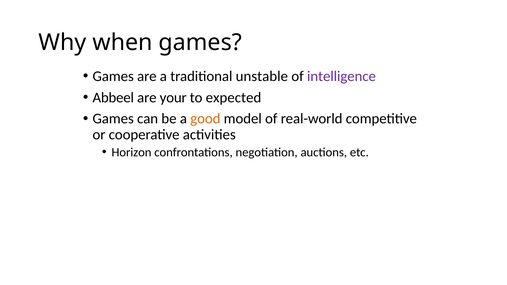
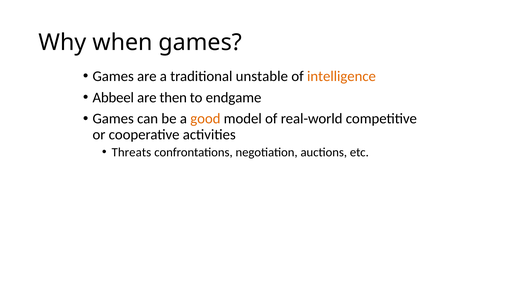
intelligence colour: purple -> orange (341, 76)
your: your -> then (173, 98)
expected: expected -> endgame (234, 98)
Horizon: Horizon -> Threats (131, 152)
